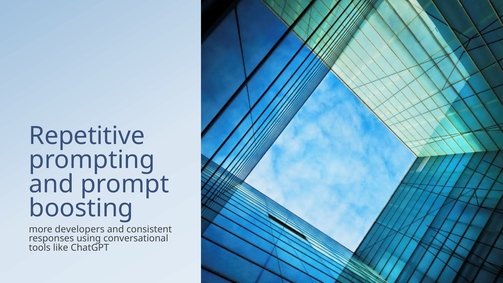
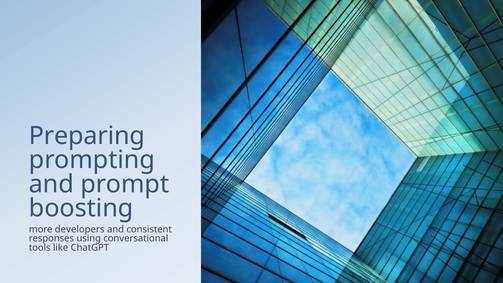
Repetitive: Repetitive -> Preparing (87, 136)
